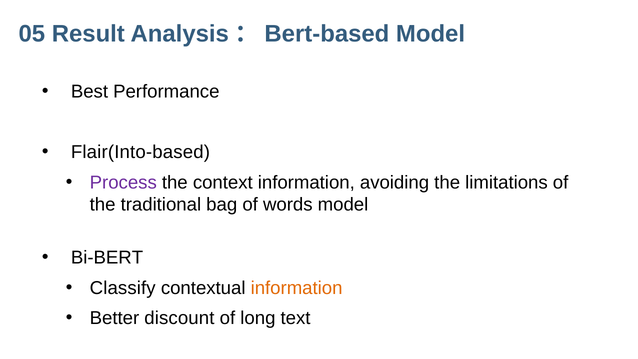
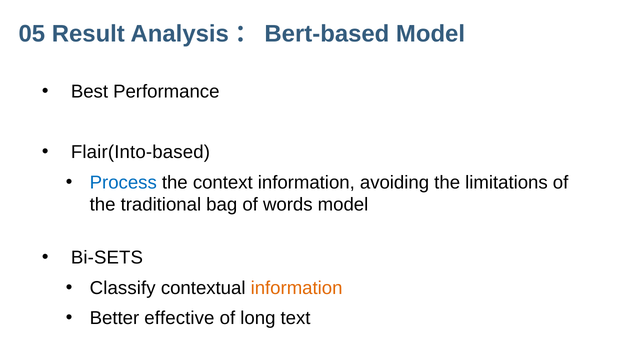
Process colour: purple -> blue (123, 182)
Bi-BERT: Bi-BERT -> Bi-SETS (107, 257)
discount: discount -> effective (179, 318)
